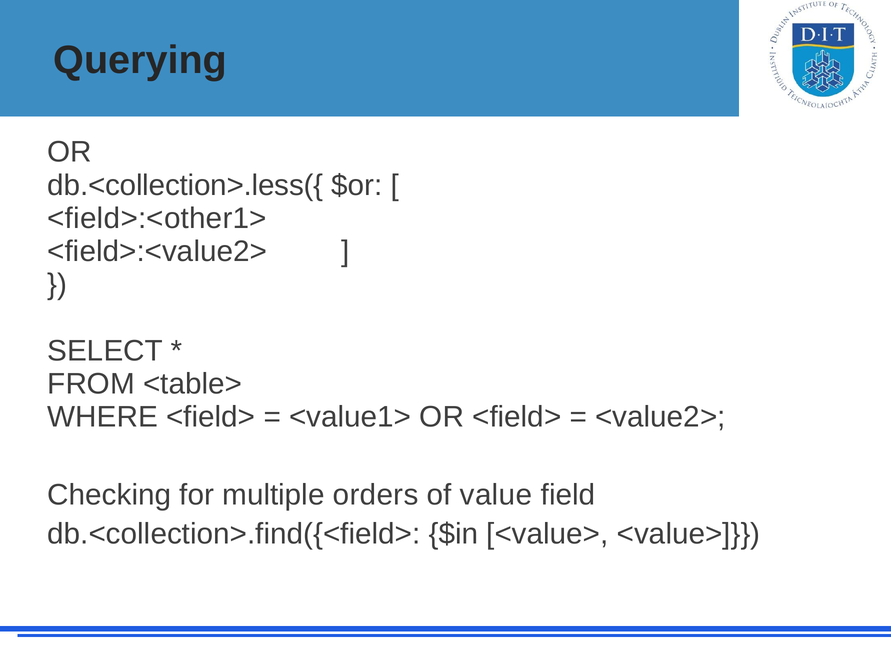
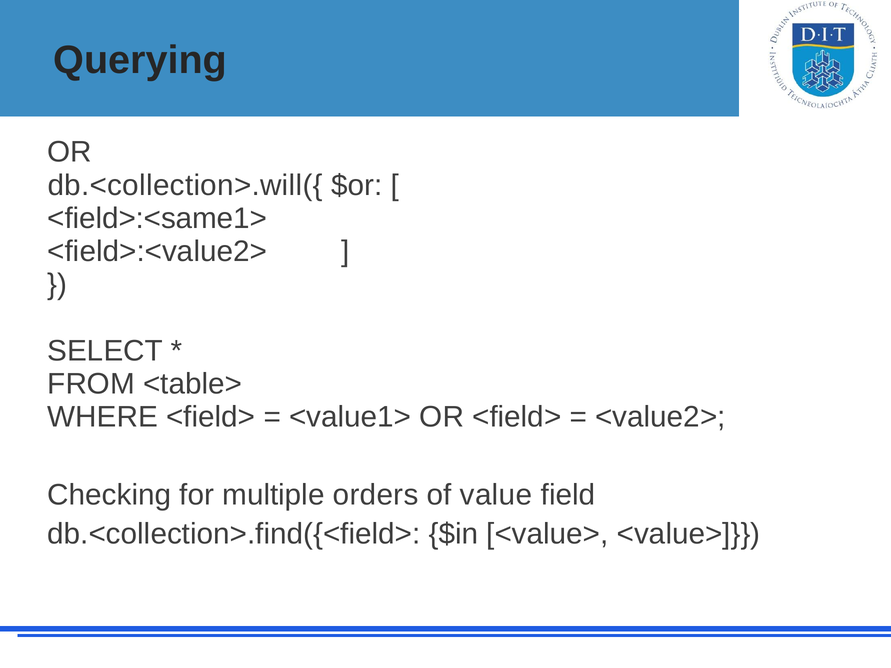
db.<collection>.less({: db.<collection>.less({ -> db.<collection>.will({ (185, 185)
<field>:<other1>: <field>:<other1> -> <field>:<same1> (157, 218)
